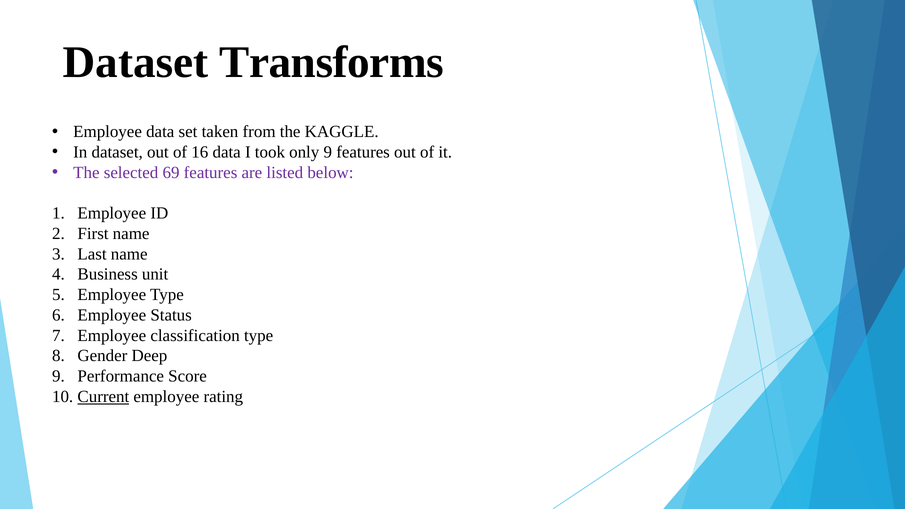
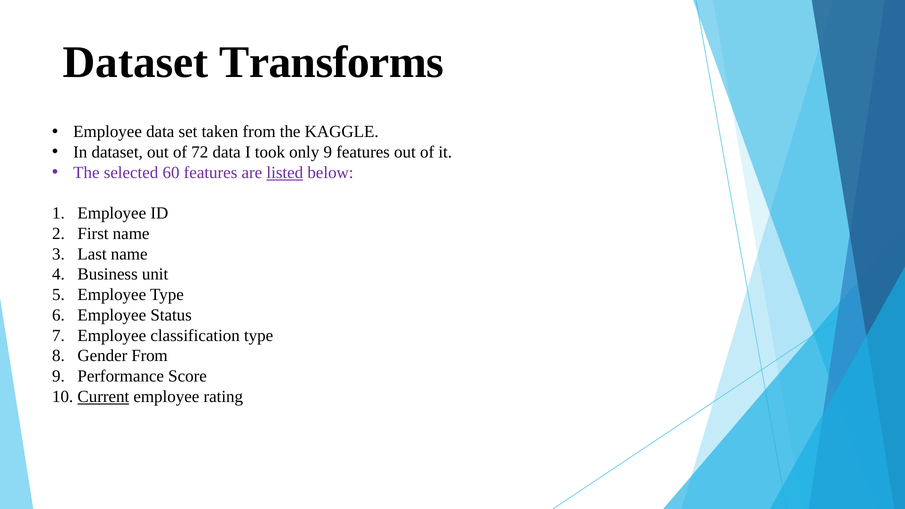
16: 16 -> 72 (200, 152)
69: 69 -> 60 (171, 173)
listed underline: none -> present (285, 173)
Gender Deep: Deep -> From (150, 356)
